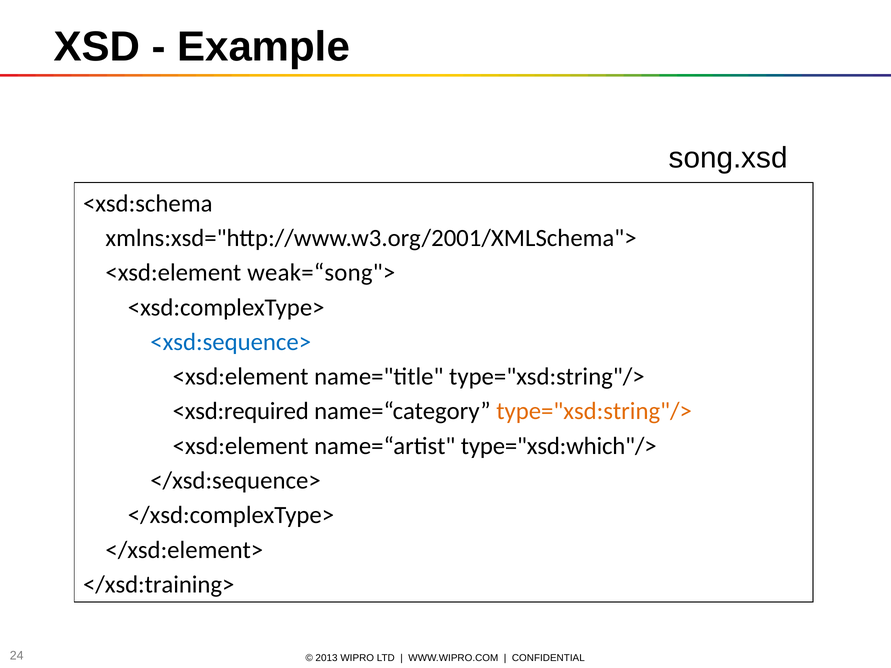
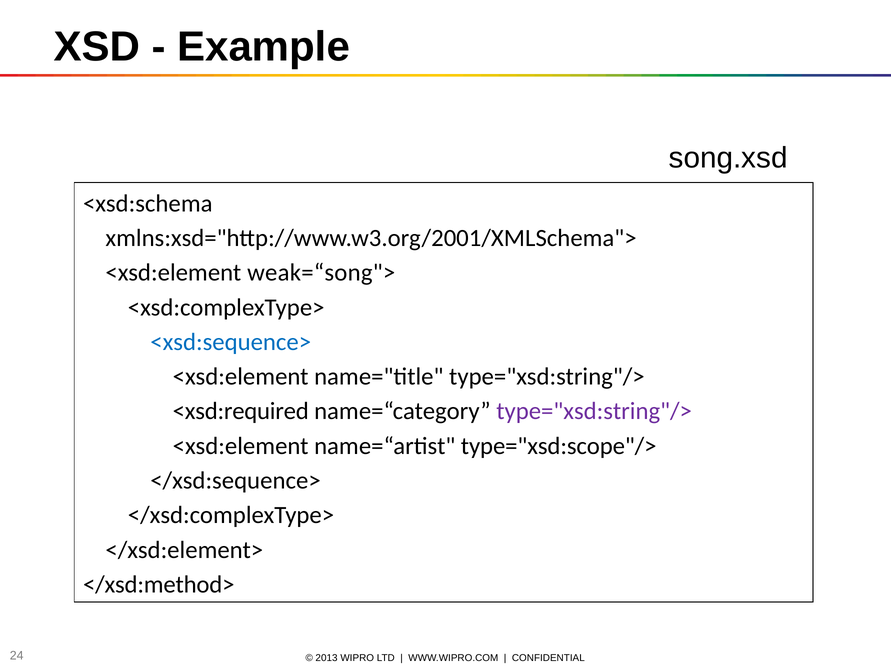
type="xsd:string"/> colour: orange -> purple (594, 411)
type="xsd:which"/>: type="xsd:which"/> -> type="xsd:scope"/> (559, 446)
</xsd:training>: </xsd:training> -> </xsd:method> (159, 585)
